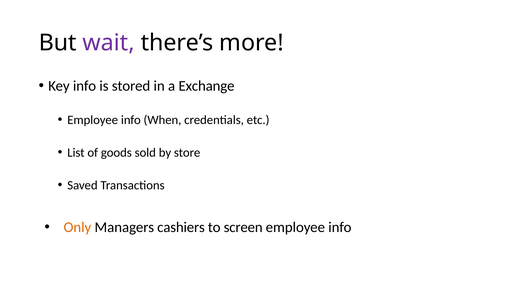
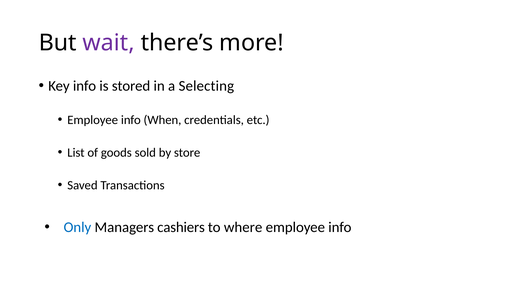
Exchange: Exchange -> Selecting (206, 86)
Only colour: orange -> blue (77, 227)
screen: screen -> where (243, 227)
